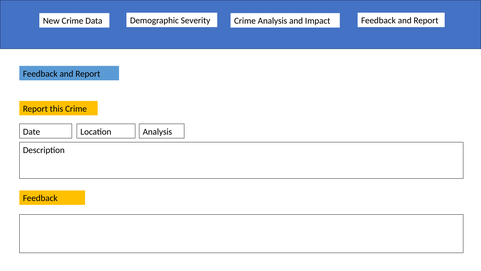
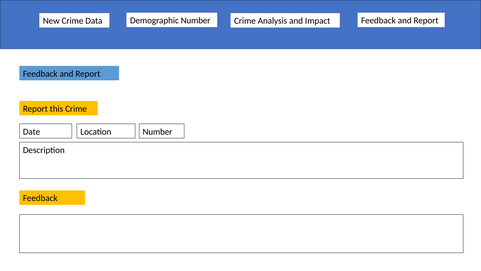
Demographic Severity: Severity -> Number (196, 21)
Location Analysis: Analysis -> Number (157, 132)
